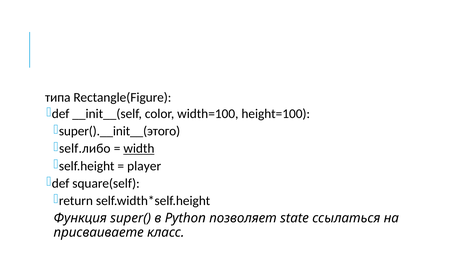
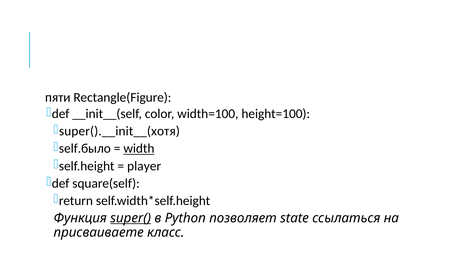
типа: типа -> пяти (58, 98)
super().__init__(этого: super().__init__(этого -> super().__init__(хотя (119, 131)
self.либо: self.либо -> self.было (85, 149)
super( underline: none -> present (131, 218)
